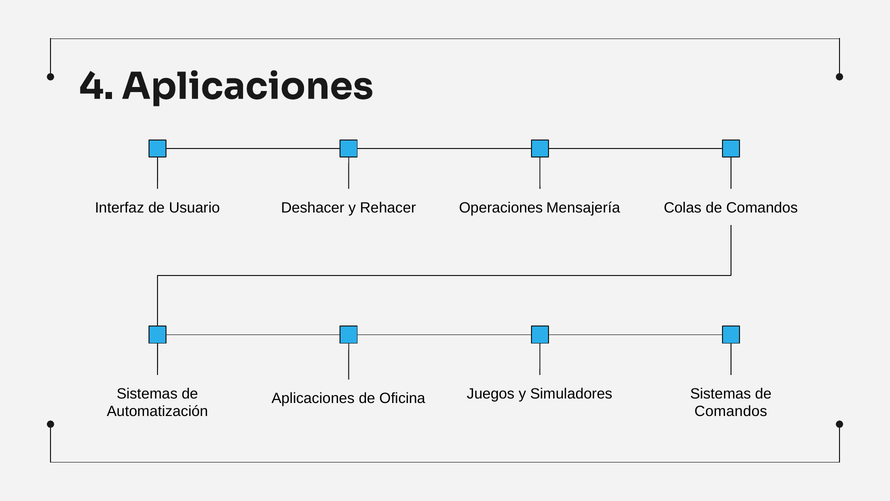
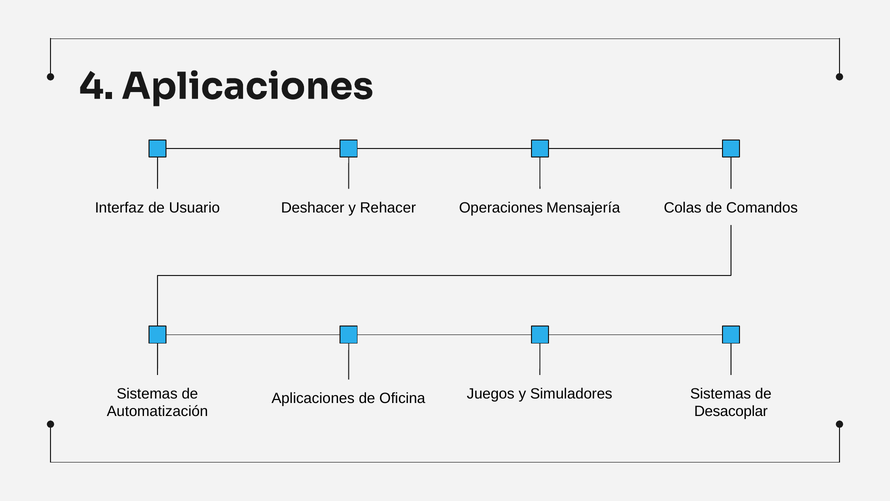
Comandos: Comandos -> Desacoplar (731, 411)
